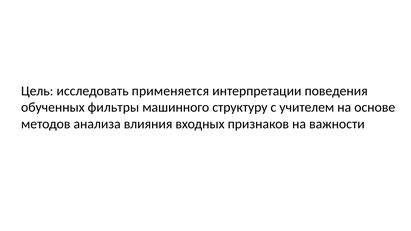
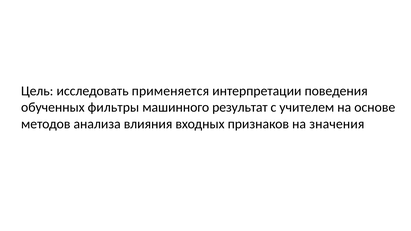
структуру: структуру -> результат (240, 108)
важности: важности -> значения (337, 124)
